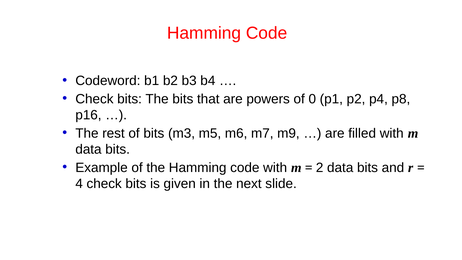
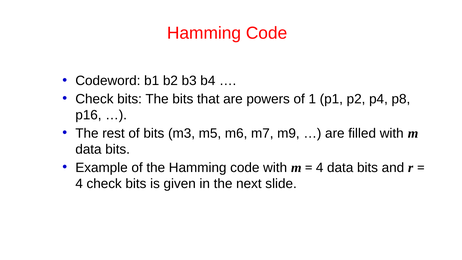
0: 0 -> 1 (312, 99)
2: 2 -> 4 (320, 168)
